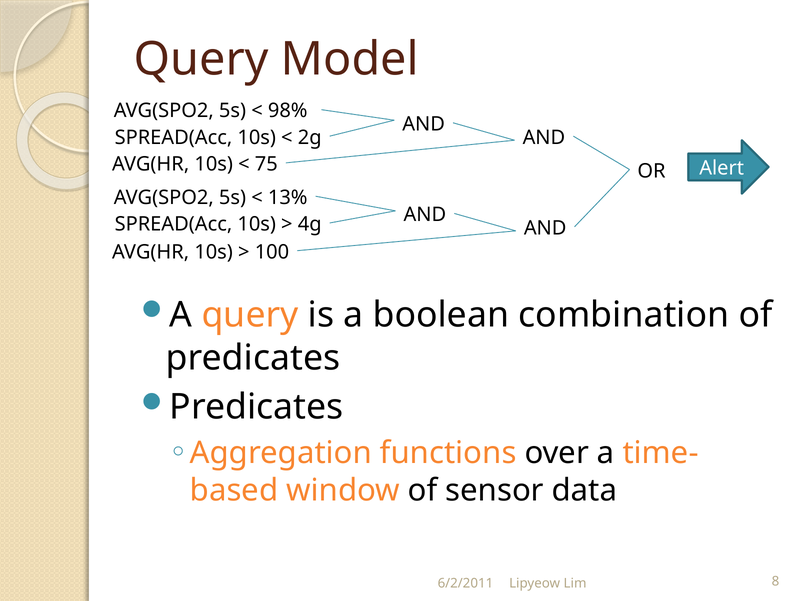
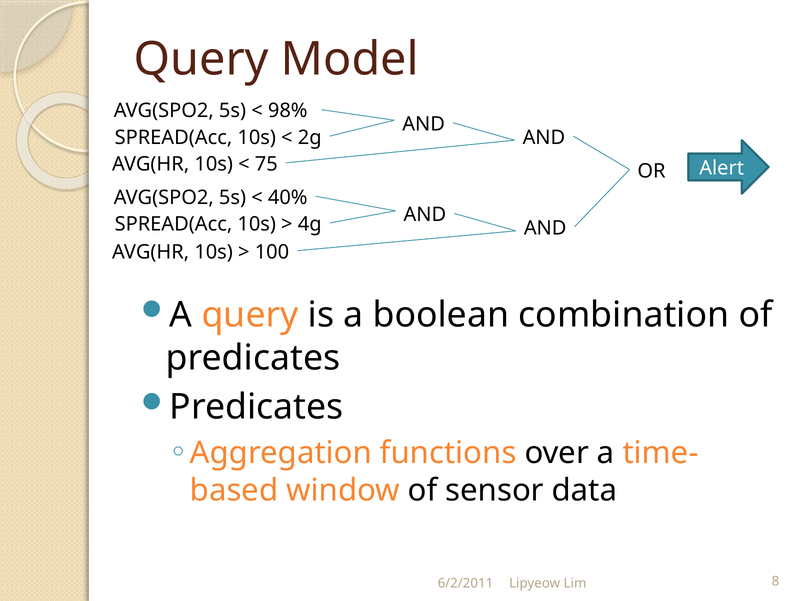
13%: 13% -> 40% (288, 198)
